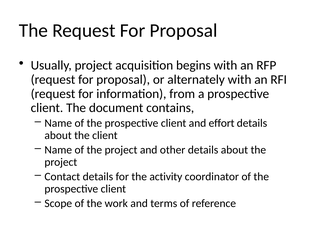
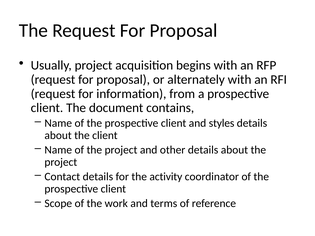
effort: effort -> styles (222, 123)
